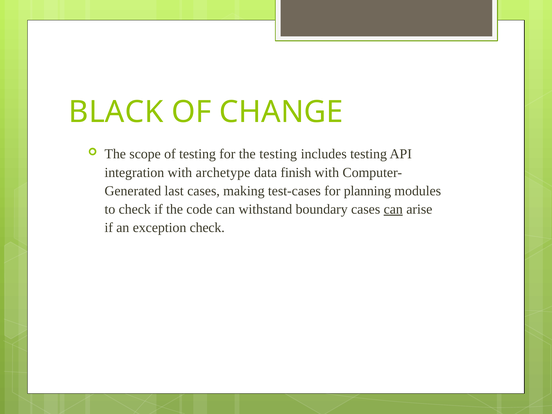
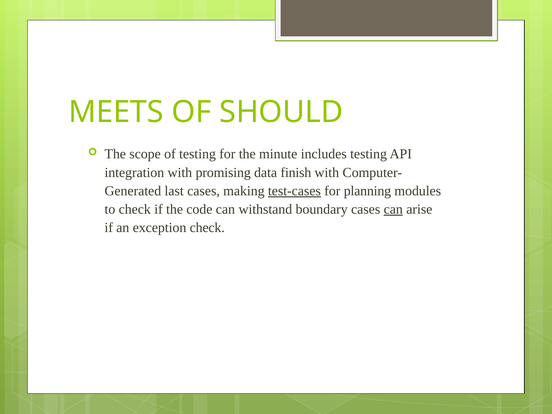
BLACK: BLACK -> MEETS (116, 112)
CHANGE: CHANGE -> SHOULD (281, 112)
the testing: testing -> minute (278, 154)
archetype: archetype -> promising (223, 172)
test-cases underline: none -> present (294, 191)
